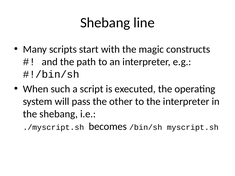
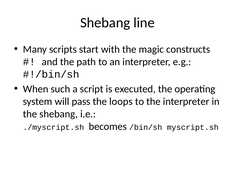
other: other -> loops (121, 102)
